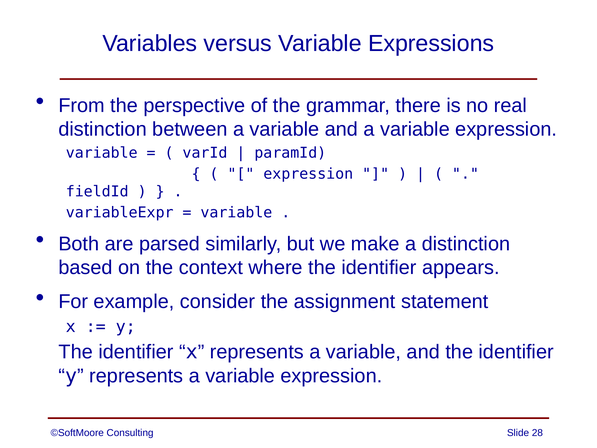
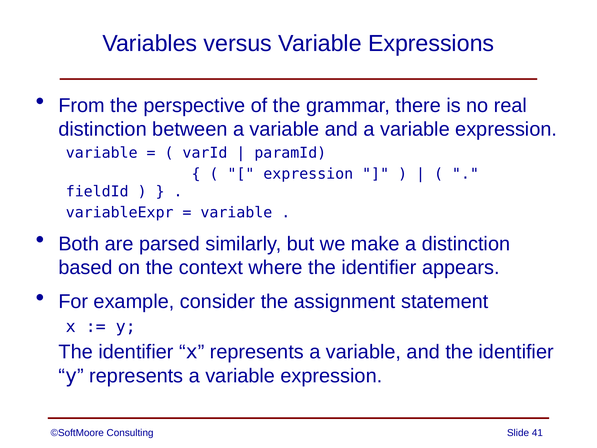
28: 28 -> 41 (537, 433)
